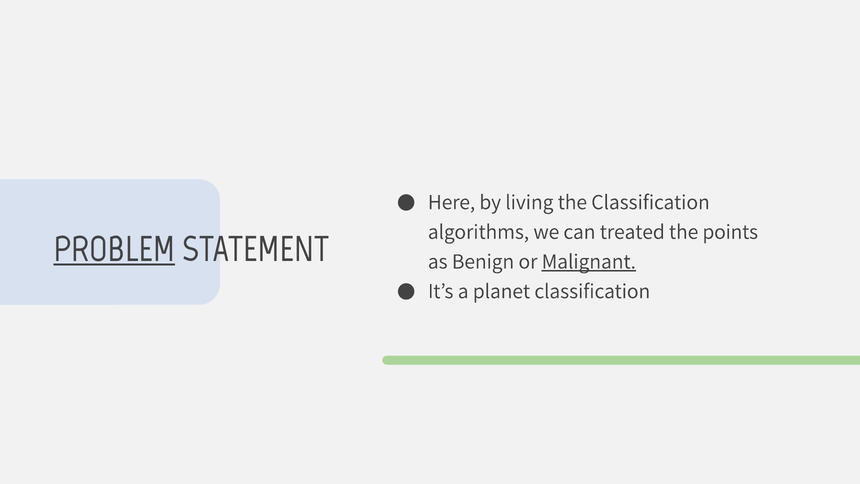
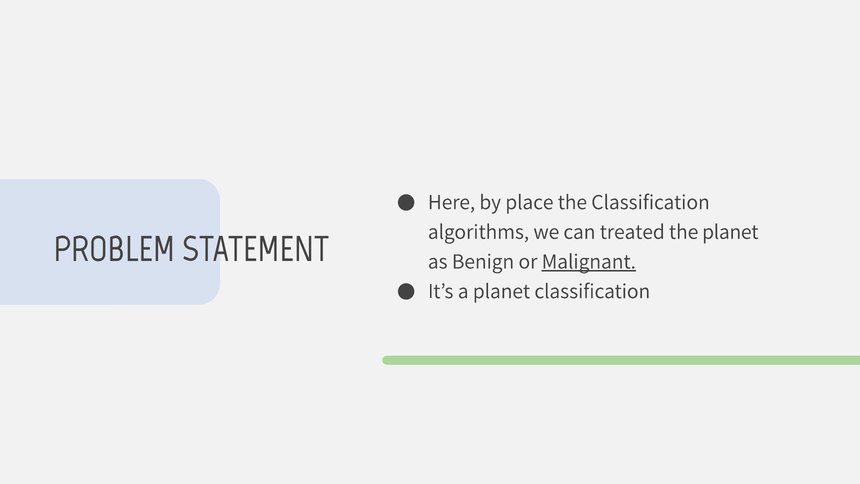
living: living -> place (529, 202)
the points: points -> planet (730, 232)
PROBLEM underline: present -> none (114, 249)
